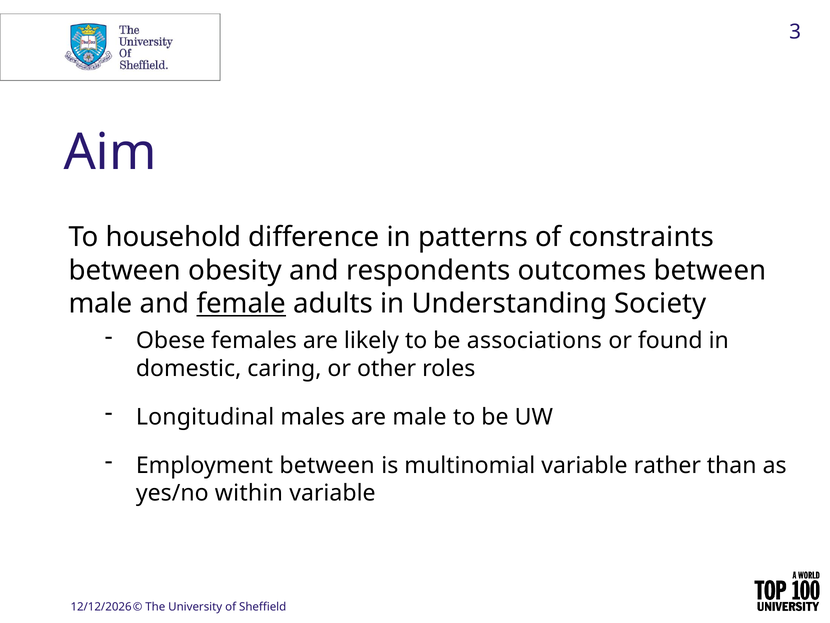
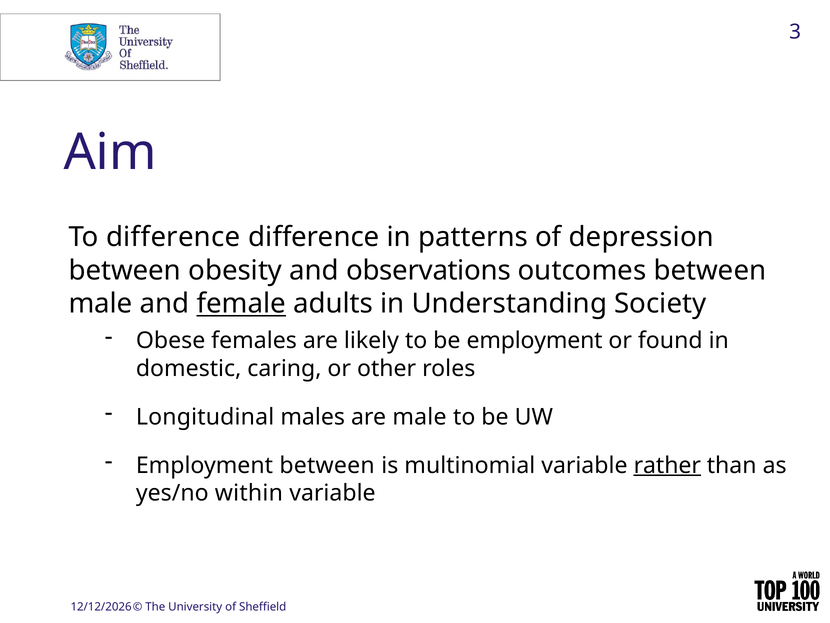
To household: household -> difference (173, 237)
constraints: constraints -> depression (641, 237)
respondents: respondents -> observations (428, 270)
be associations: associations -> employment (535, 341)
rather underline: none -> present (667, 465)
